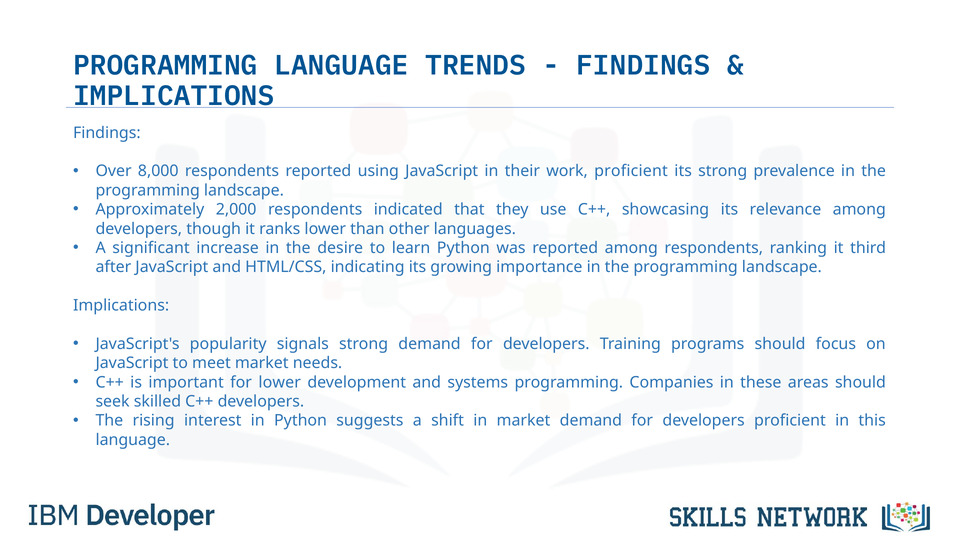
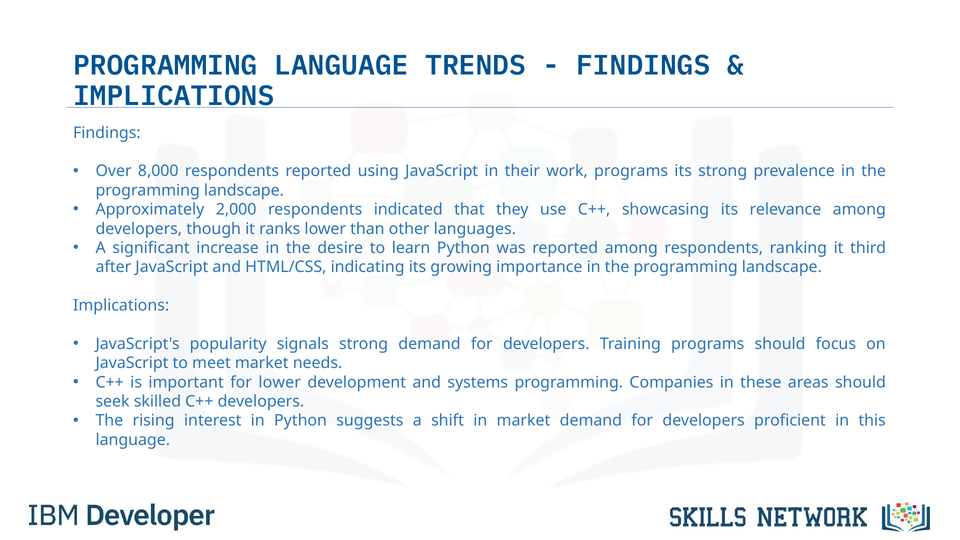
work proficient: proficient -> programs (631, 171)
